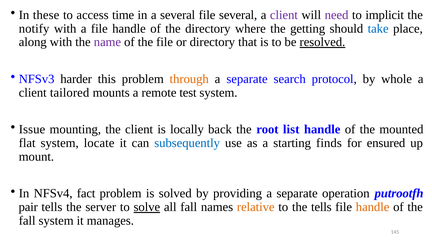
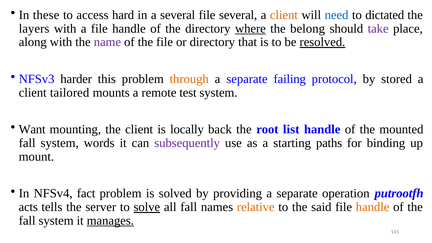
time: time -> hard (123, 15)
client colour: purple -> orange (284, 15)
need colour: purple -> blue (337, 15)
implicit: implicit -> dictated (385, 15)
notify: notify -> layers (34, 29)
where underline: none -> present (250, 29)
getting: getting -> belong (308, 29)
take colour: blue -> purple (378, 29)
search: search -> failing (290, 79)
whole: whole -> stored (397, 79)
Issue: Issue -> Want (32, 129)
flat: flat -> fall (27, 143)
locate: locate -> words (99, 143)
subsequently colour: blue -> purple (187, 143)
finds: finds -> paths (329, 143)
ensured: ensured -> binding (386, 143)
pair: pair -> acts (28, 207)
the tells: tells -> said (321, 207)
manages underline: none -> present (110, 221)
